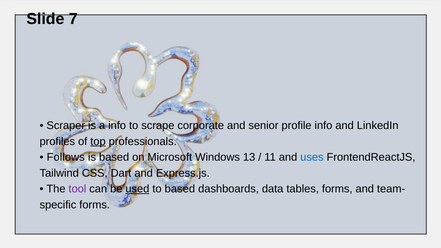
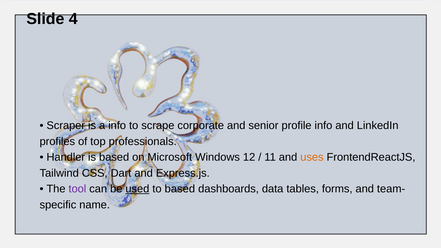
7: 7 -> 4 (73, 19)
top underline: present -> none (98, 141)
Follows: Follows -> Handler (66, 157)
13: 13 -> 12 (249, 157)
uses colour: blue -> orange (312, 157)
forms: forms -> name (95, 205)
